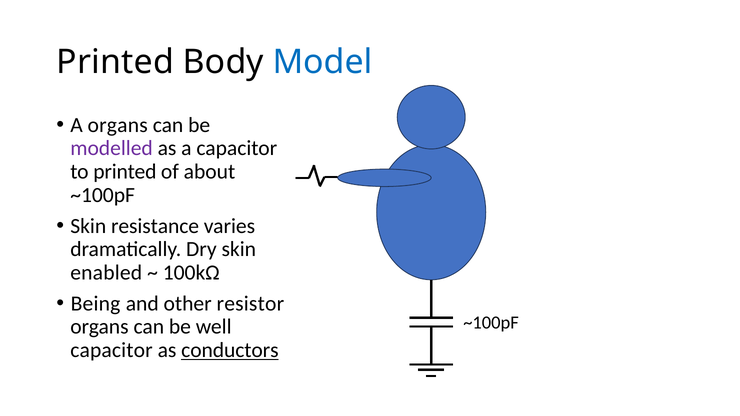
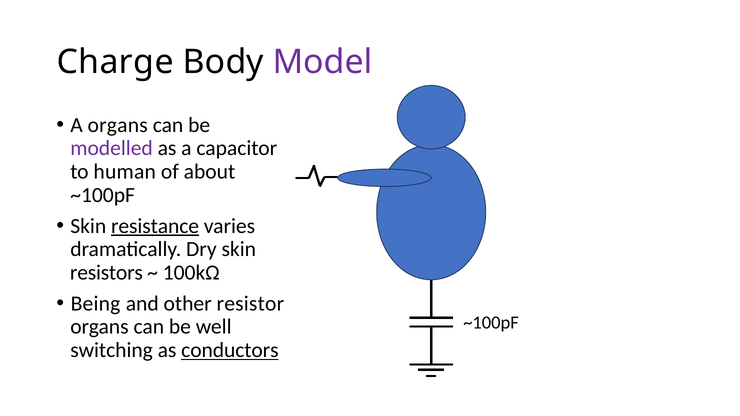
Printed: Printed -> Charge (115, 62)
Model colour: blue -> purple (323, 62)
to printed: printed -> human (125, 172)
resistance underline: none -> present (155, 226)
enabled: enabled -> resistors (106, 273)
capacitor: capacitor -> switching (112, 350)
